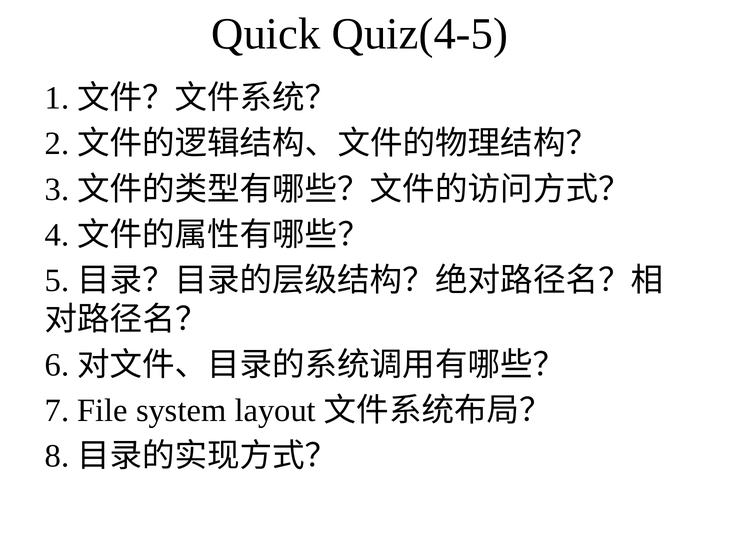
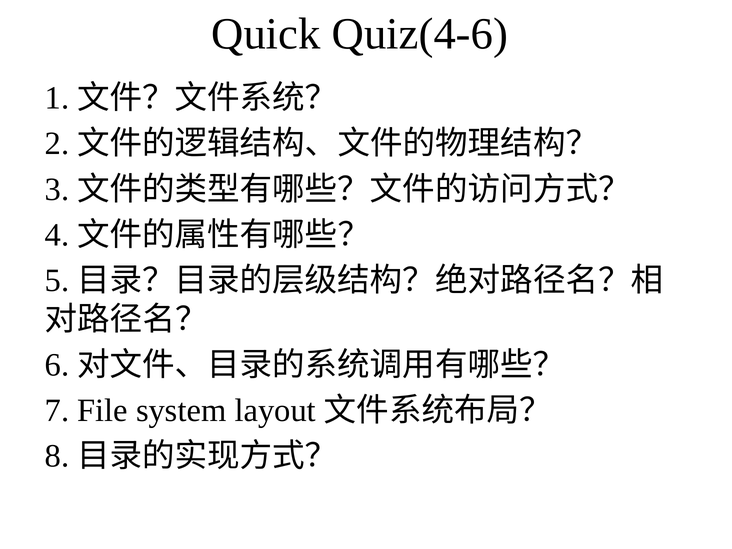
Quiz(4-5: Quiz(4-5 -> Quiz(4-6 (420, 34)
